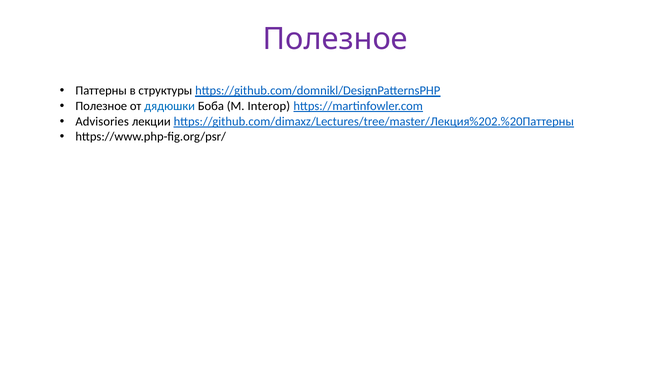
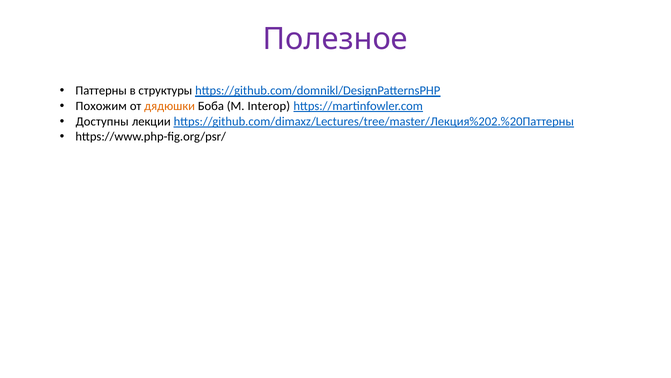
Полезное: Полезное -> Похожим (101, 106)
дядюшки colour: blue -> orange (170, 106)
Advisories: Advisories -> Доступны (102, 121)
